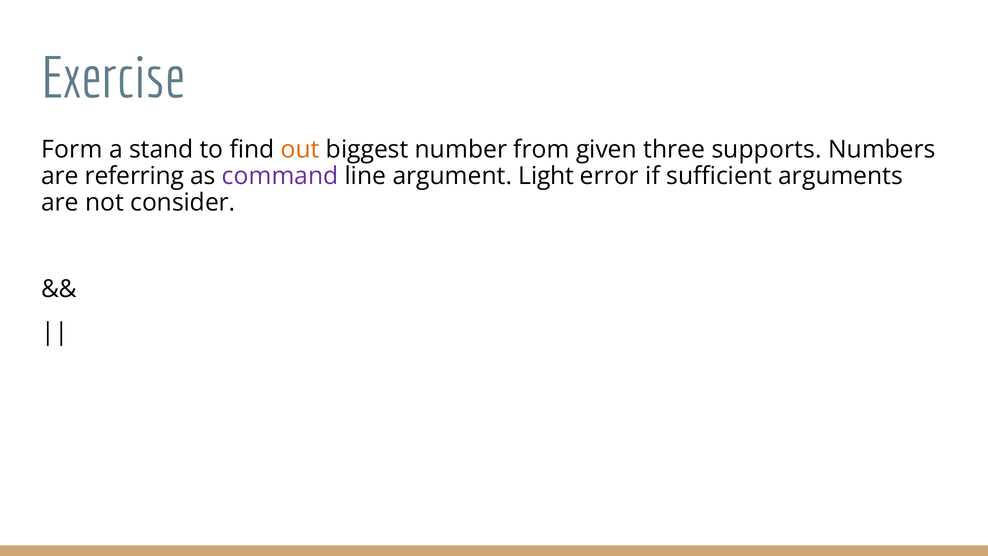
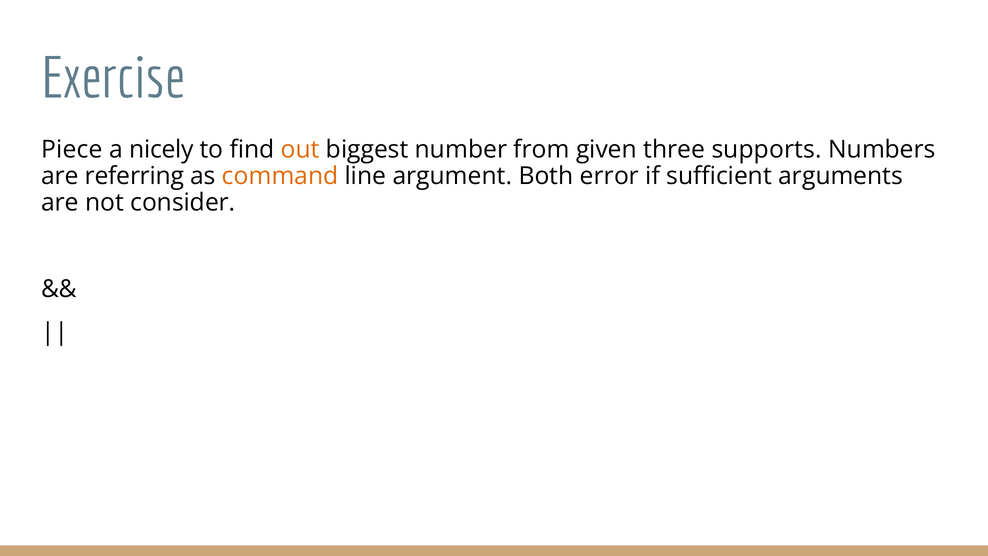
Form: Form -> Piece (72, 149)
stand: stand -> nicely (161, 149)
command colour: purple -> orange (280, 176)
Light: Light -> Both (546, 176)
